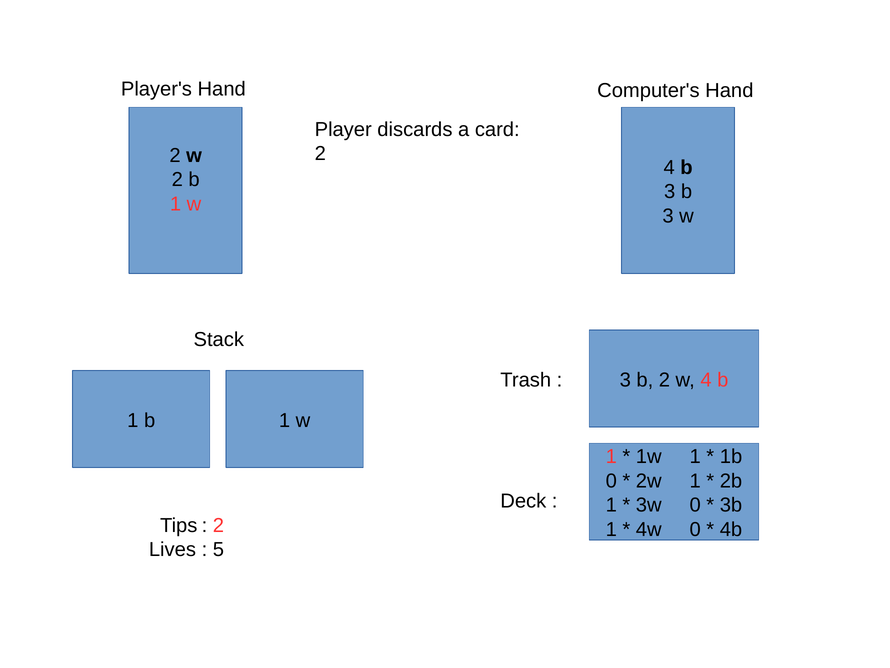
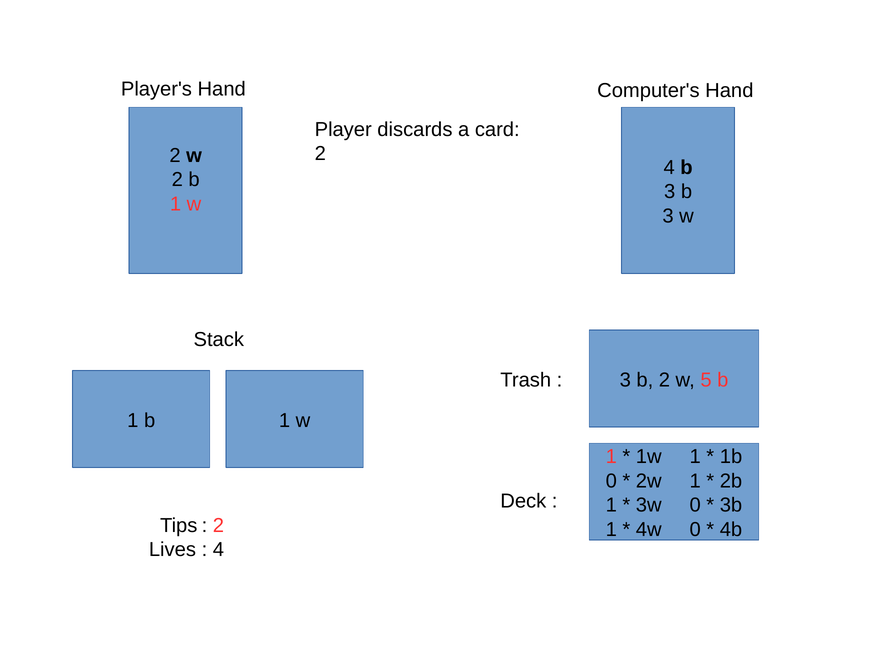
w 4: 4 -> 5 (706, 380)
5: 5 -> 4 (218, 549)
